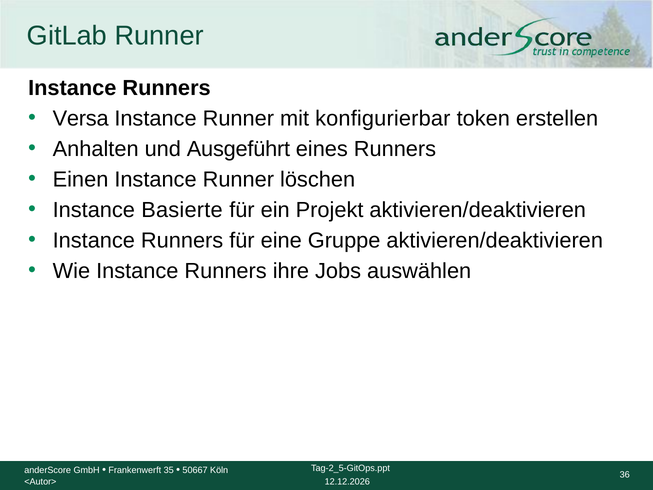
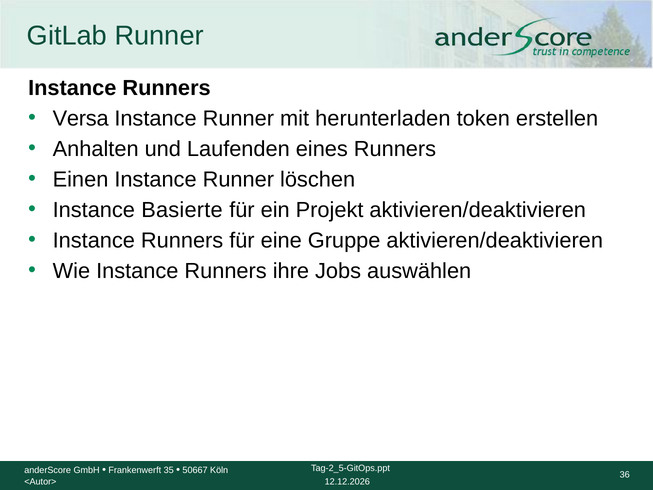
konfigurierbar: konfigurierbar -> herunterladen (383, 118)
Ausgeführt: Ausgeführt -> Laufenden (238, 149)
